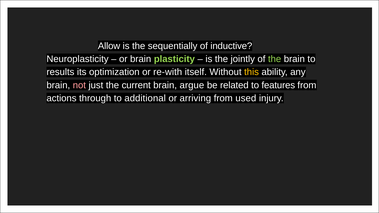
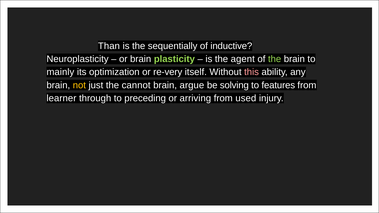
Allow: Allow -> Than (109, 46)
jointly: jointly -> agent (243, 59)
results: results -> mainly (60, 72)
re-with: re-with -> re-very (168, 72)
this colour: yellow -> pink (252, 72)
not colour: pink -> yellow (79, 85)
current: current -> cannot (136, 85)
related: related -> solving (234, 85)
actions: actions -> learner (61, 98)
additional: additional -> preceding (145, 98)
